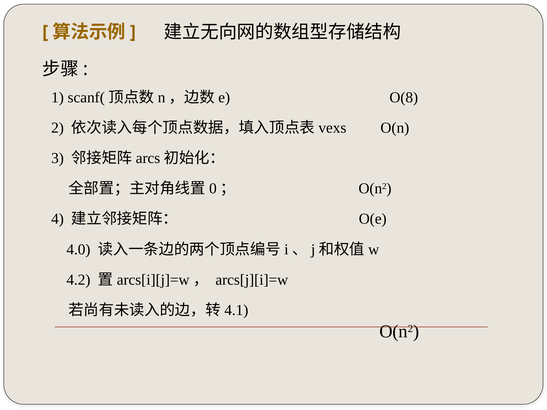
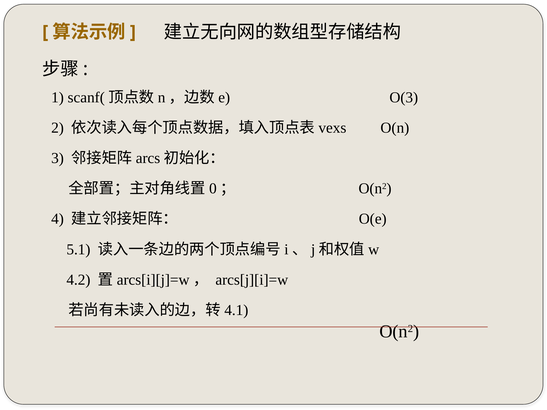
O(8: O(8 -> O(3 (404, 98)
4.0: 4.0 -> 5.1 (78, 249)
